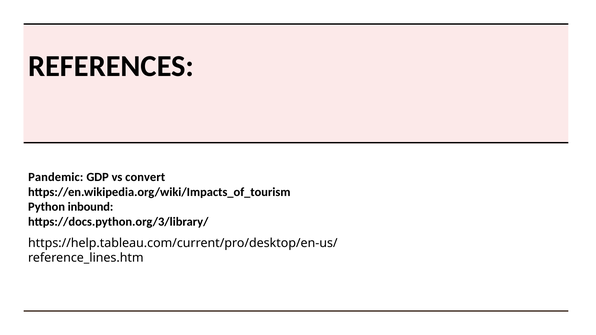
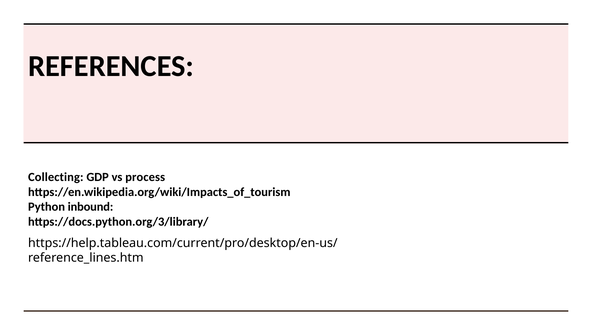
Pandemic: Pandemic -> Collecting (56, 177)
convert: convert -> process (145, 177)
